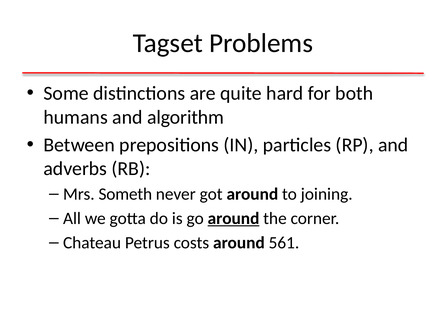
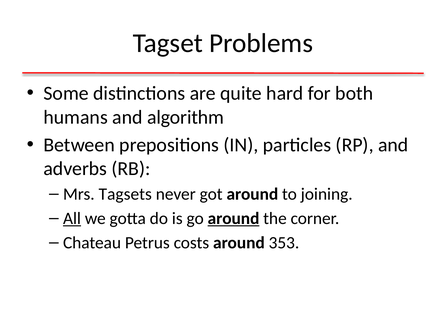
Someth: Someth -> Tagsets (125, 195)
All underline: none -> present (72, 219)
561: 561 -> 353 (284, 243)
